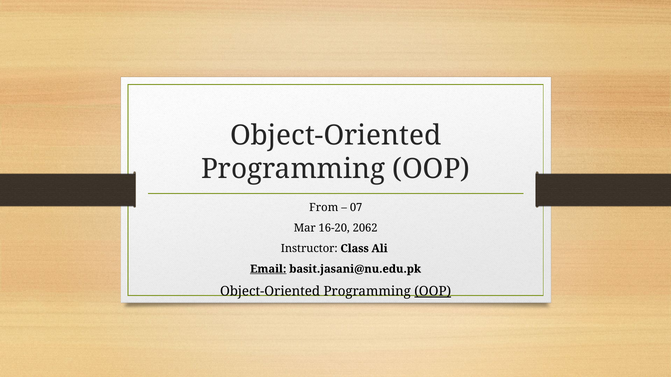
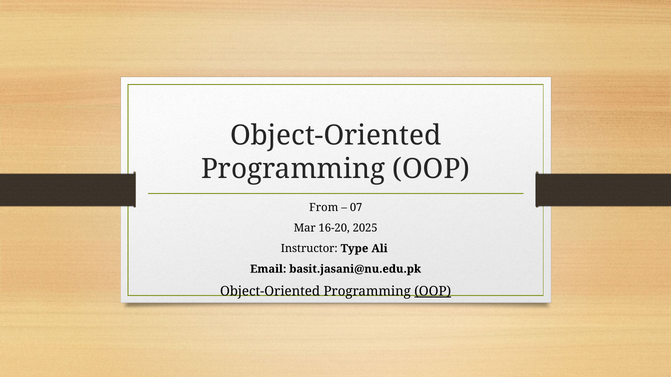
2062: 2062 -> 2025 (365, 228)
Class: Class -> Type (354, 249)
Email underline: present -> none (268, 269)
